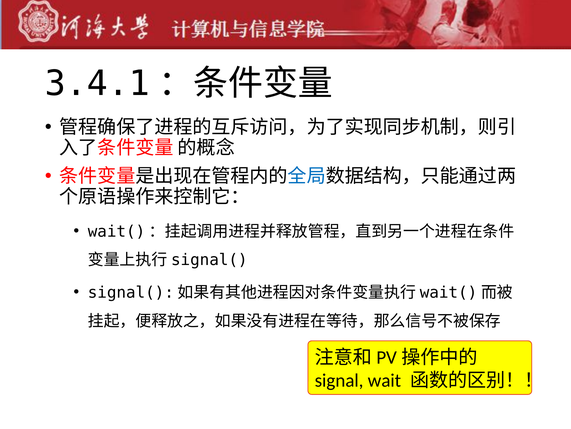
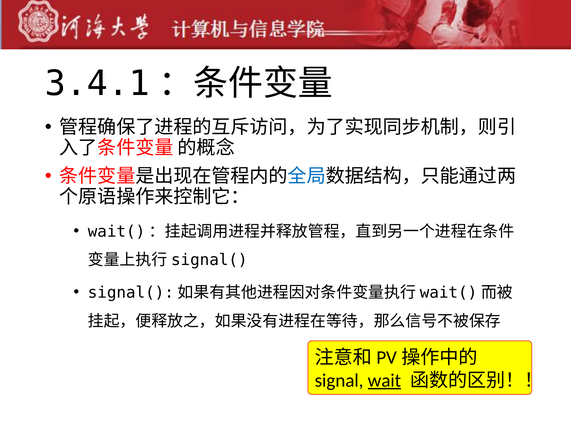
wait underline: none -> present (385, 380)
